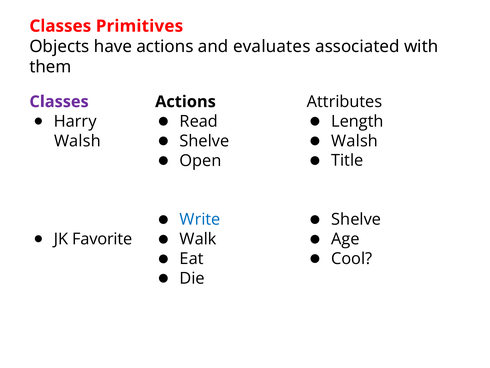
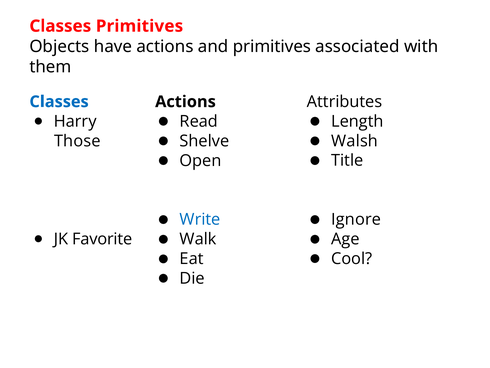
and evaluates: evaluates -> primitives (272, 46)
Classes colour: purple -> blue (59, 102)
Walsh: Walsh -> Those (77, 141)
Shelve: Shelve -> Ignore (356, 219)
